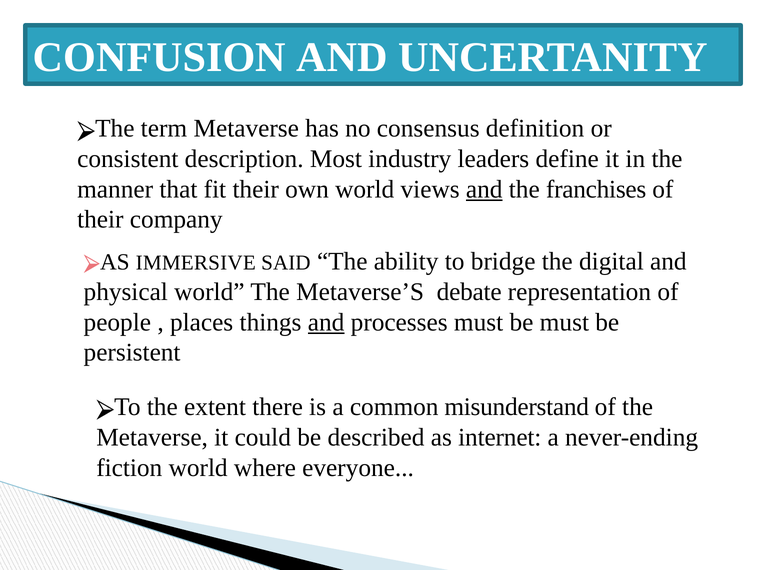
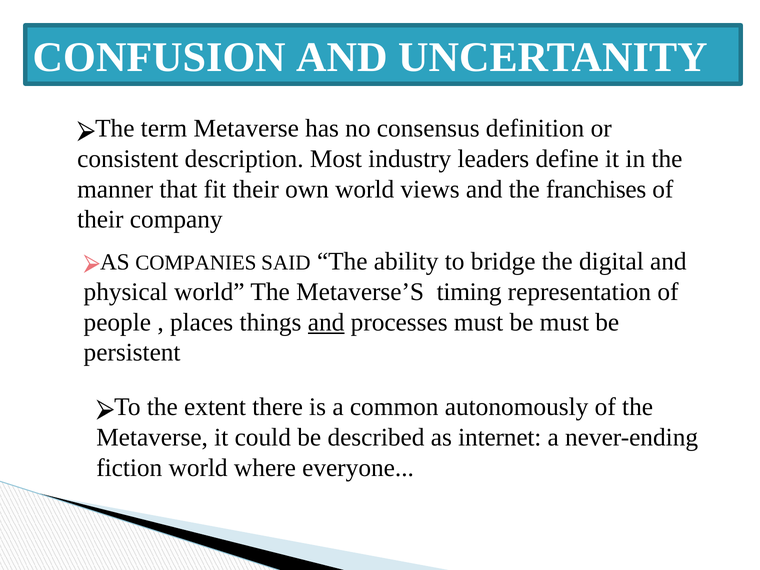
and underline: present -> none (484, 189)
IMMERSIVE: IMMERSIVE -> COMPANIES (196, 263)
debate: debate -> timing (469, 292)
misunderstand: misunderstand -> autonomously (517, 407)
